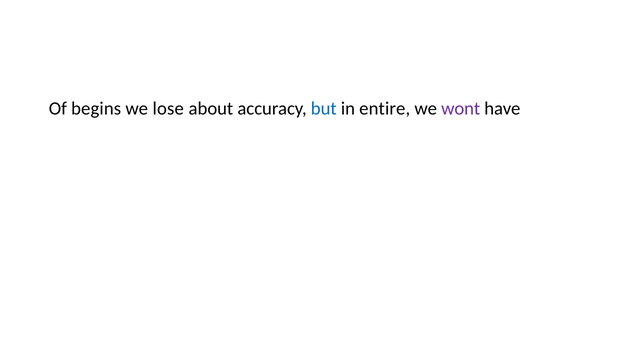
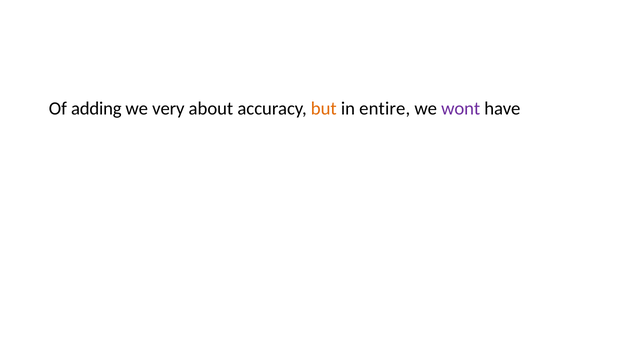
begins: begins -> adding (96, 108)
lose: lose -> very (168, 108)
but colour: blue -> orange (324, 108)
